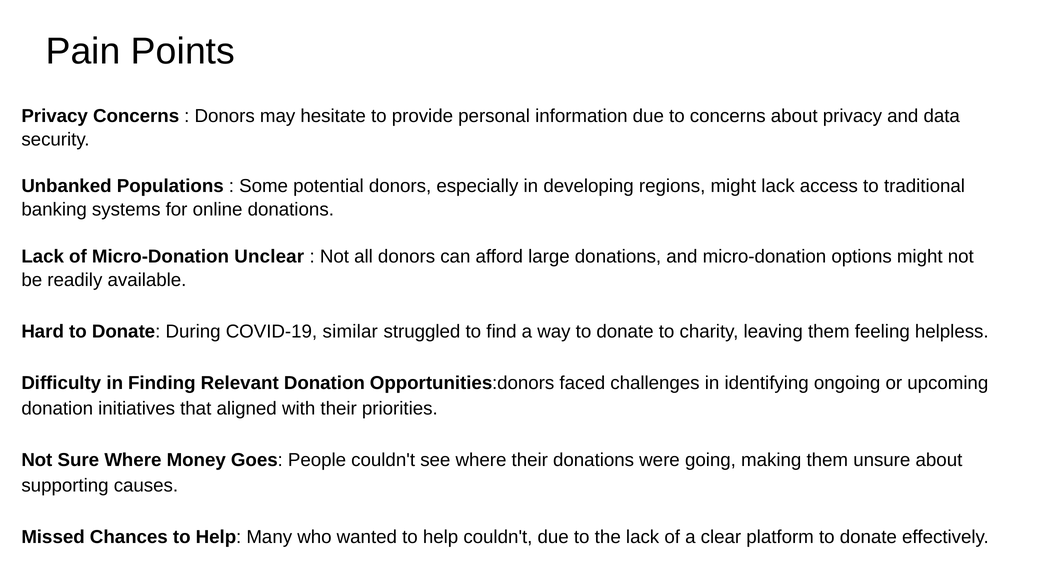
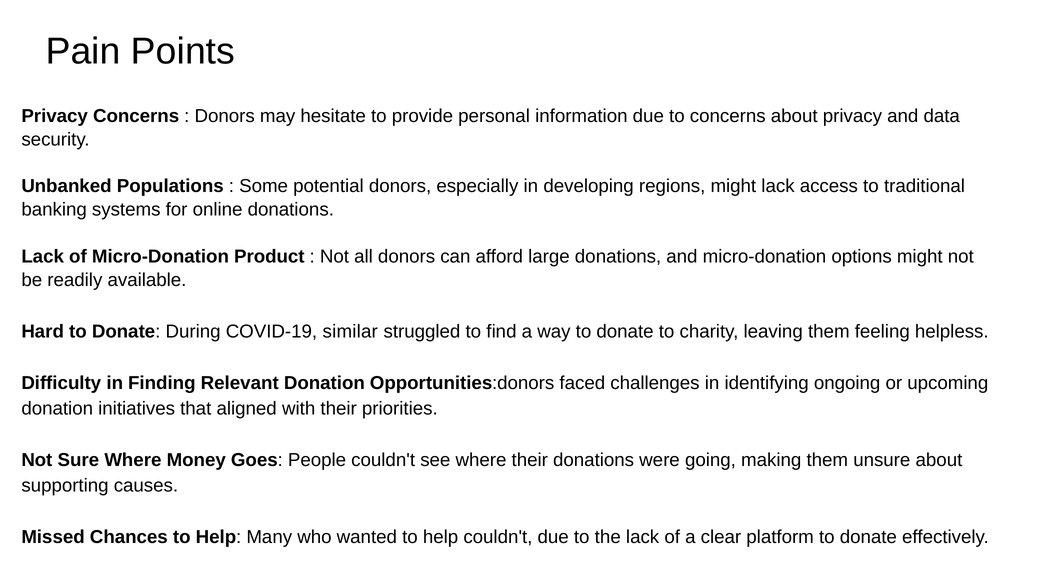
Unclear: Unclear -> Product (269, 257)
